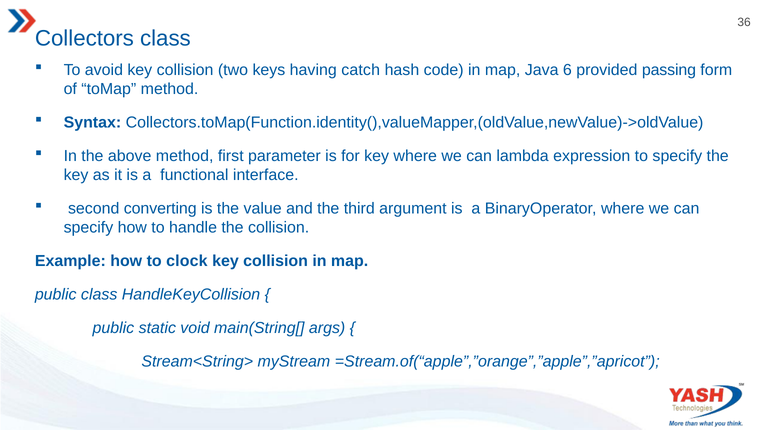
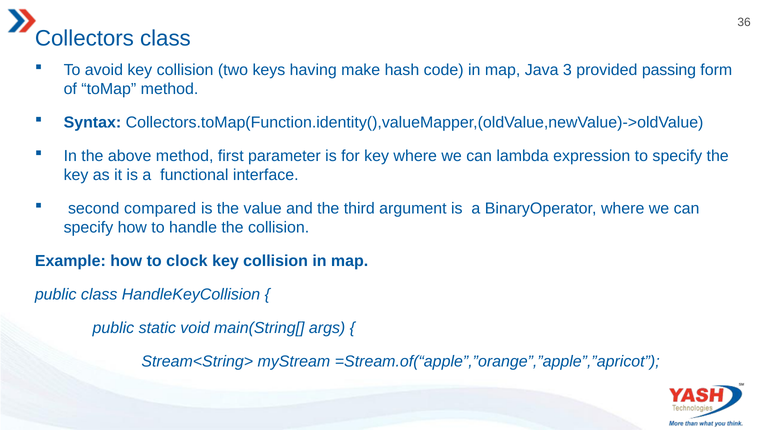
catch: catch -> make (361, 70)
6: 6 -> 3 (567, 70)
converting: converting -> compared (160, 209)
